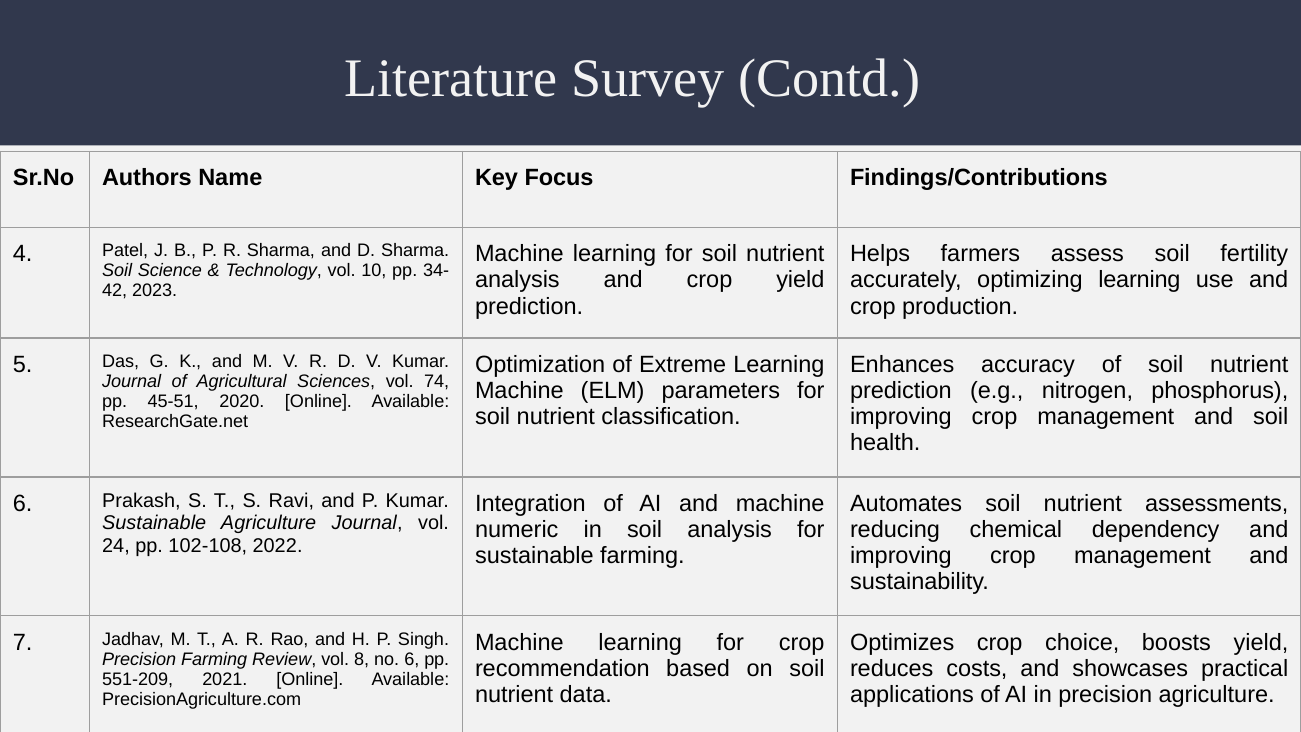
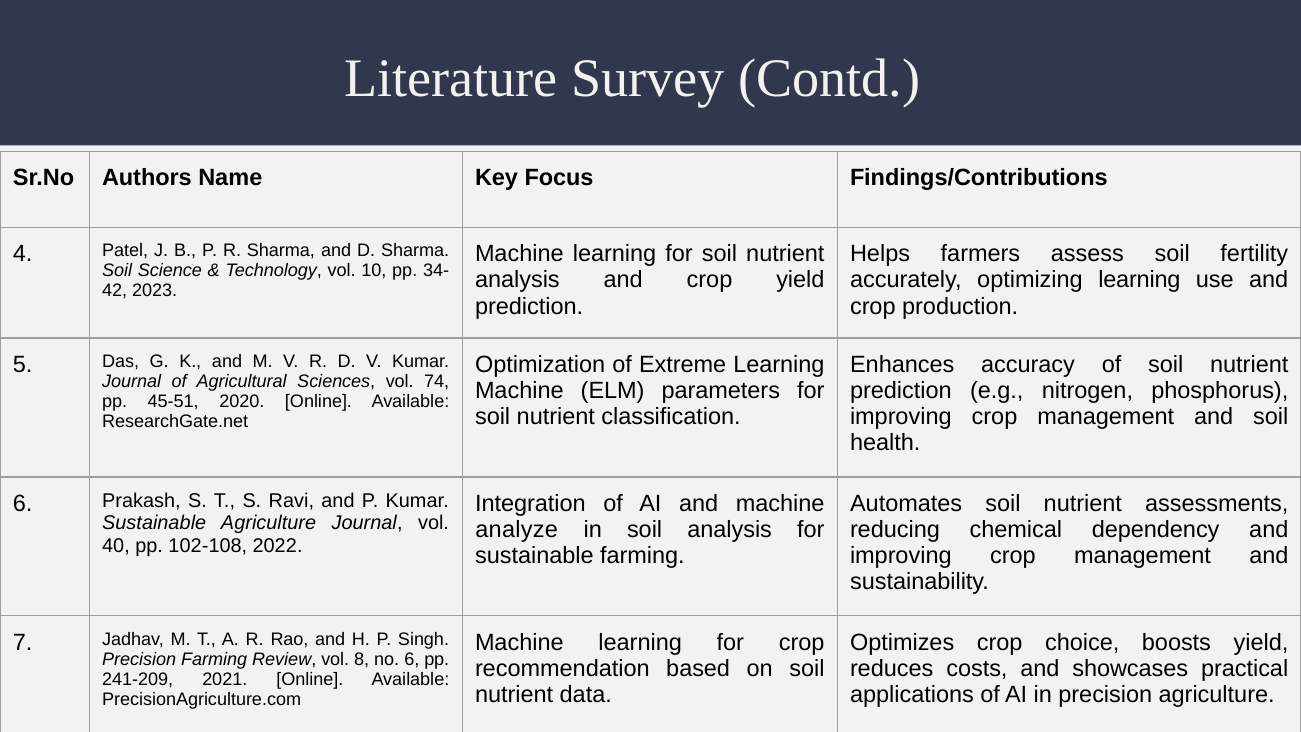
numeric: numeric -> analyze (517, 529)
24: 24 -> 40 (116, 545)
551-209: 551-209 -> 241-209 (138, 679)
